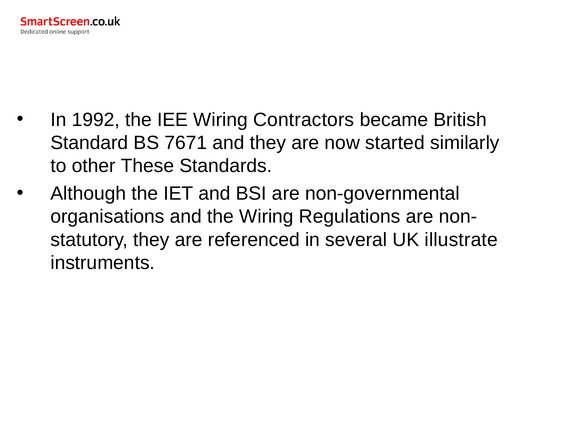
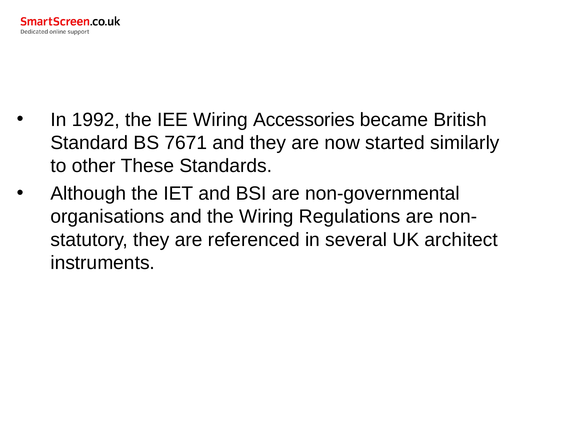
Contractors: Contractors -> Accessories (304, 120)
illustrate: illustrate -> architect (461, 240)
